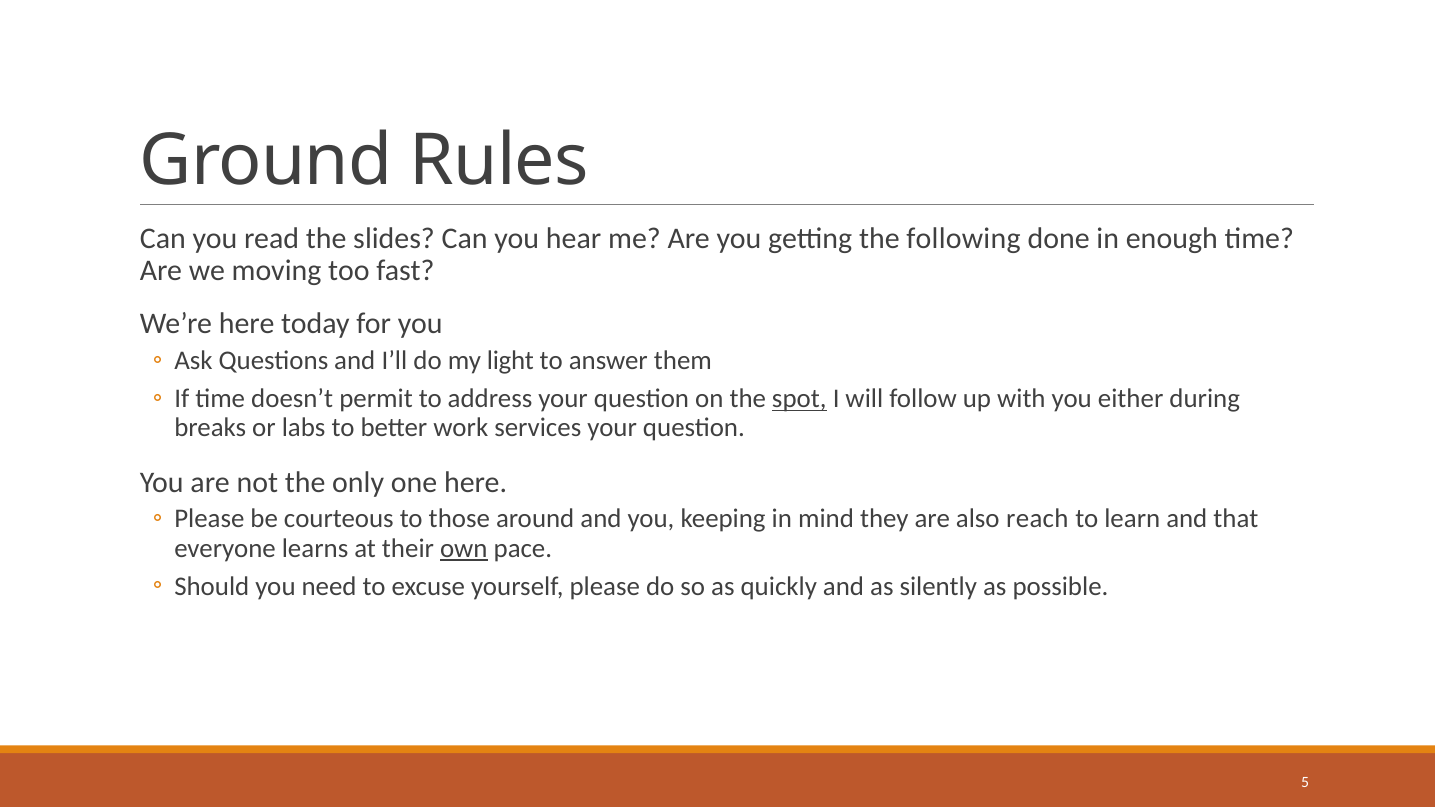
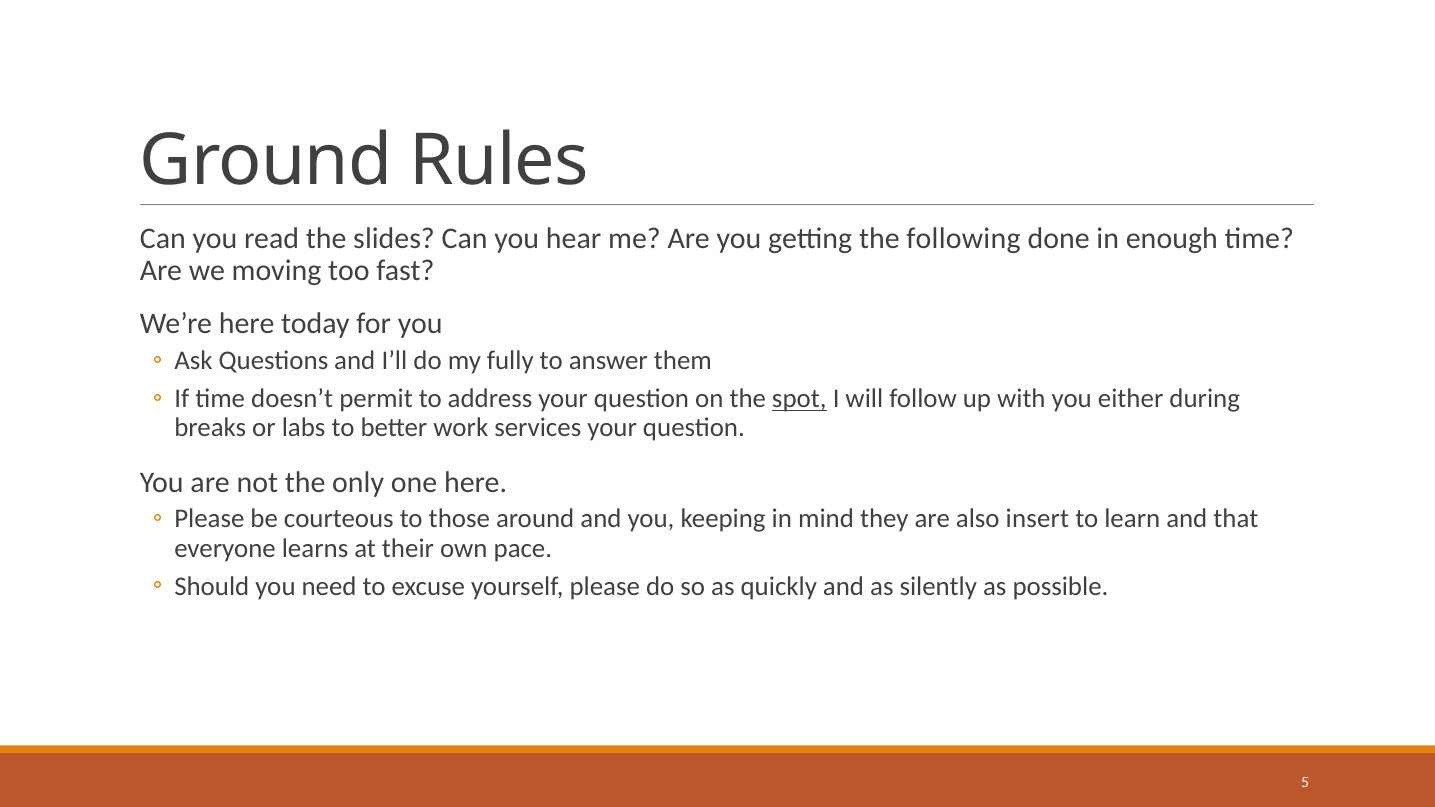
light: light -> fully (510, 361)
reach: reach -> insert (1037, 519)
own underline: present -> none (464, 548)
